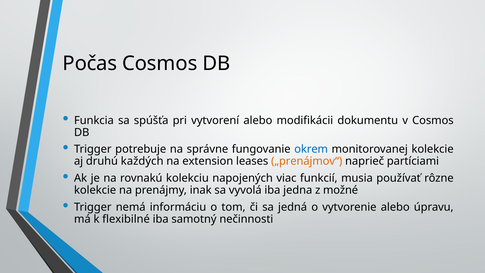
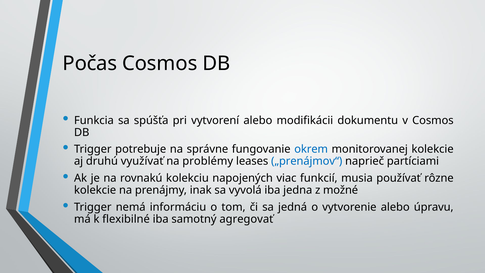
každých: každých -> využívať (142, 161)
extension: extension -> problémy (208, 161)
„prenájmov“ colour: orange -> blue (307, 161)
nečinnosti: nečinnosti -> agregovať (246, 219)
